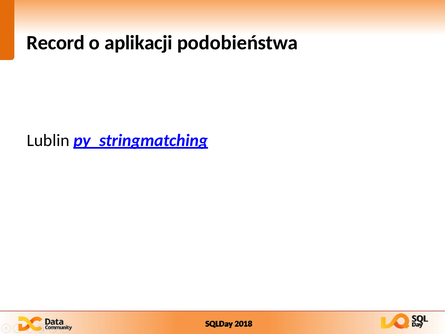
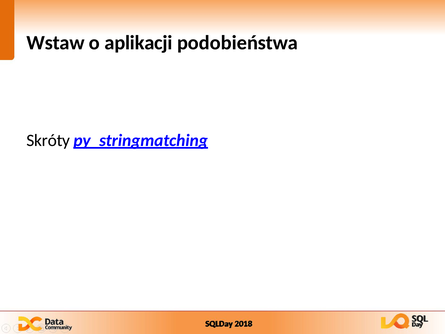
Record: Record -> Wstaw (56, 43)
Lublin: Lublin -> Skróty (48, 140)
